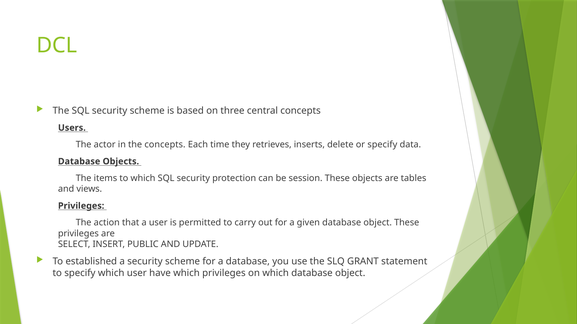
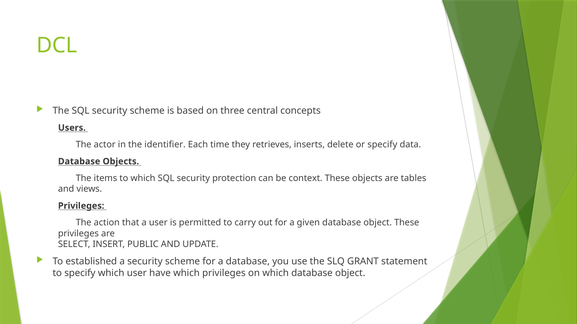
the concepts: concepts -> identifier (165, 145)
session: session -> context (306, 179)
